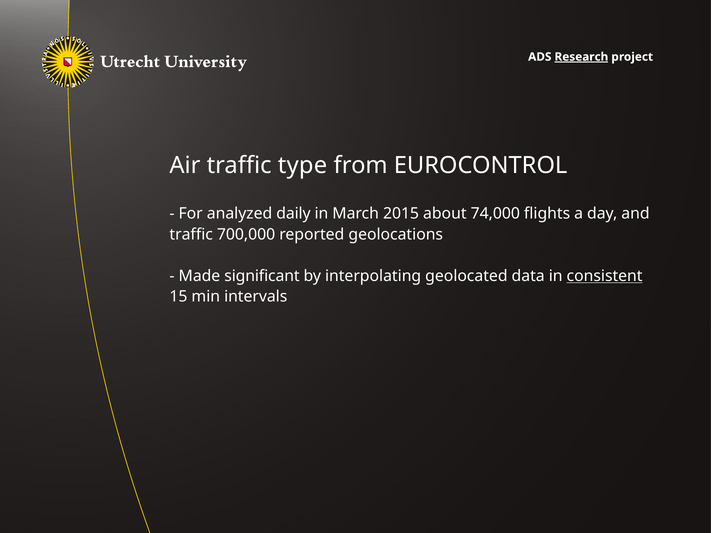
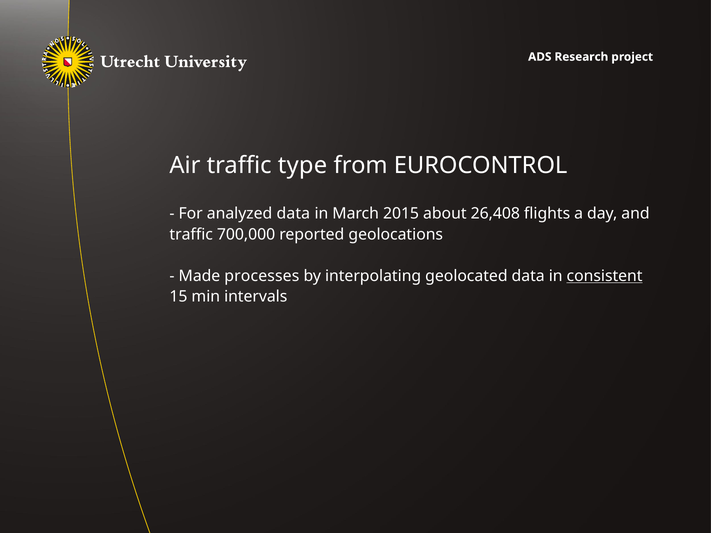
Research underline: present -> none (581, 57)
analyzed daily: daily -> data (293, 214)
74,000: 74,000 -> 26,408 (495, 214)
significant: significant -> processes (262, 276)
